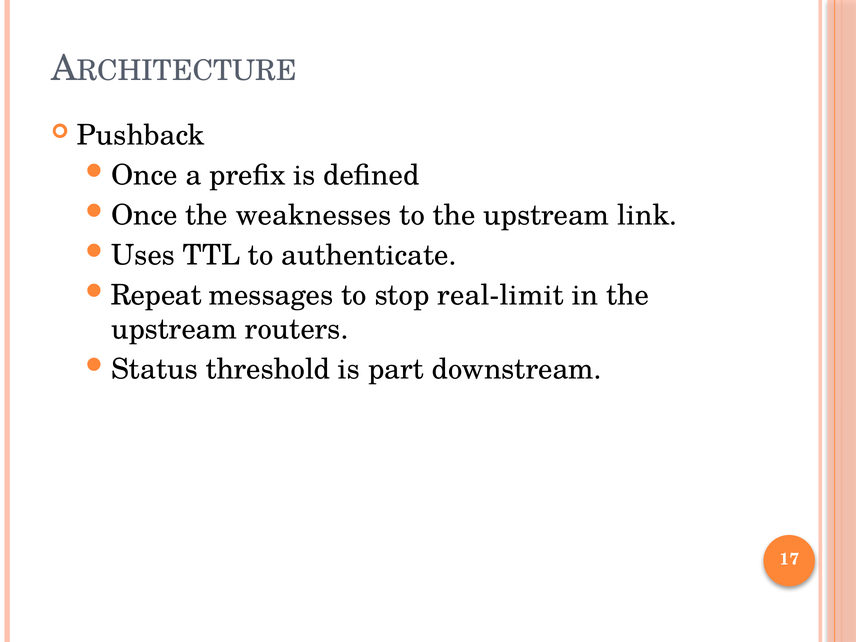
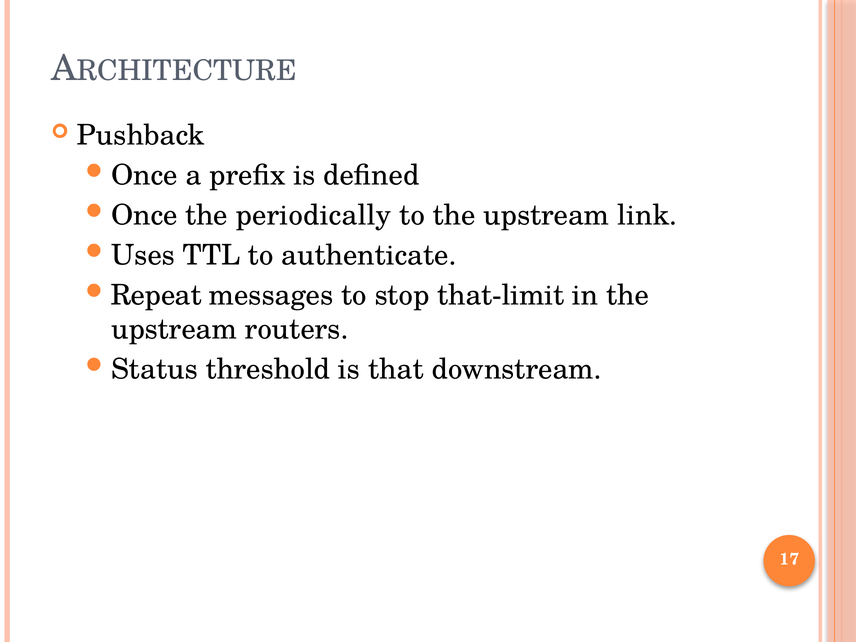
weaknesses: weaknesses -> periodically (313, 215)
real-limit: real-limit -> that-limit (501, 295)
part: part -> that (396, 369)
